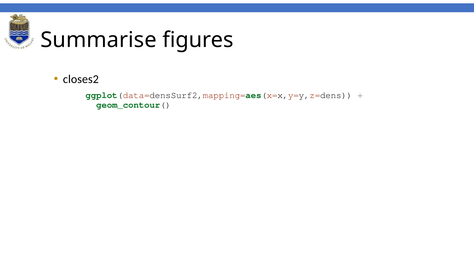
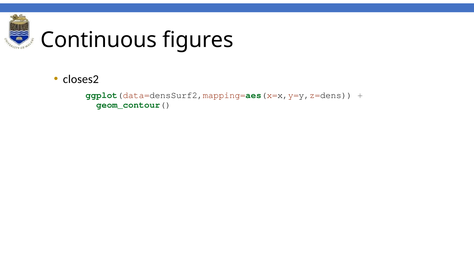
Summarise: Summarise -> Continuous (99, 40)
